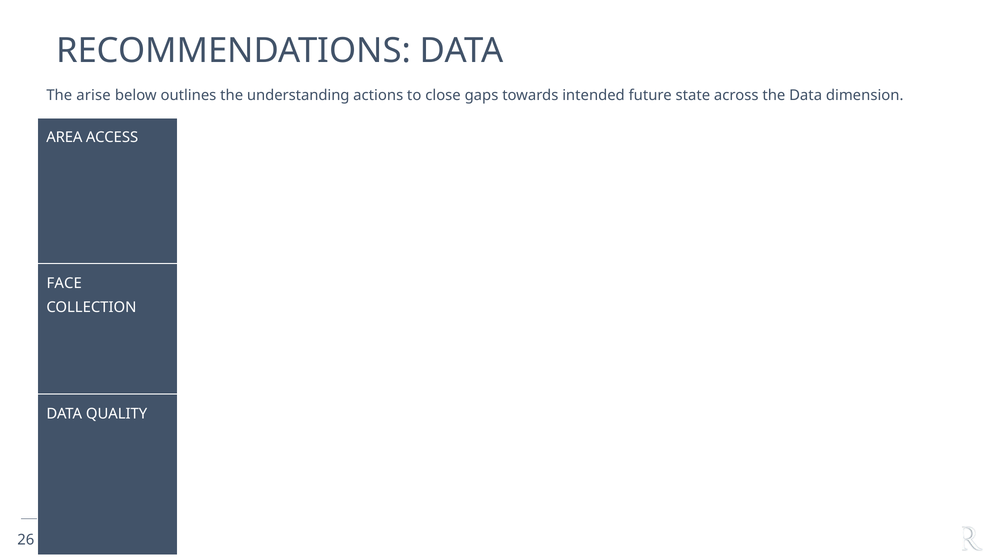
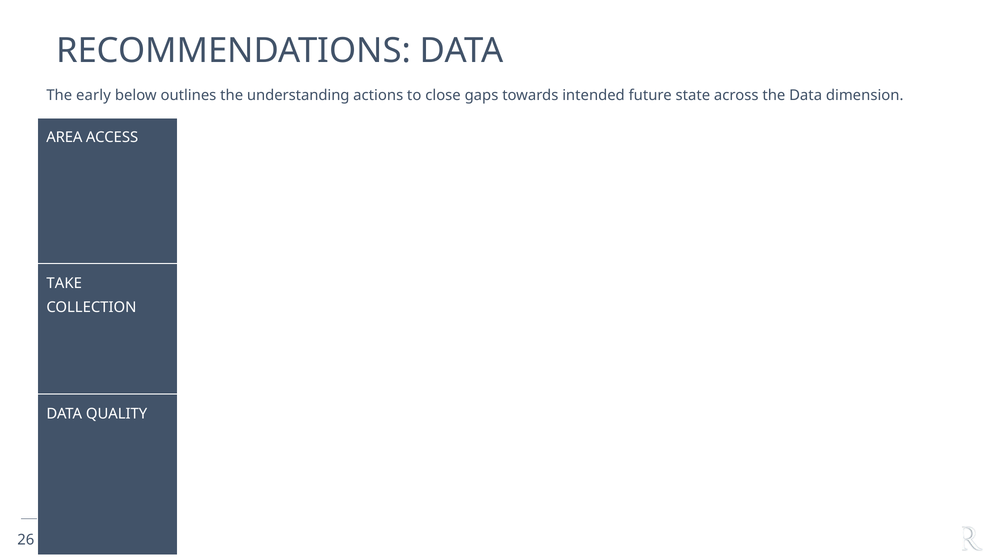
arise: arise -> early (93, 95)
FACE: FACE -> TAKE (64, 283)
